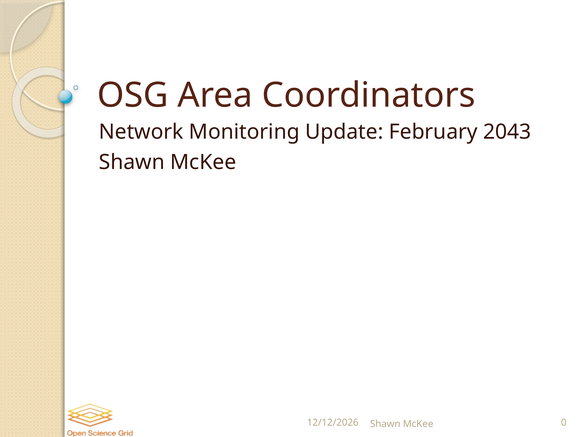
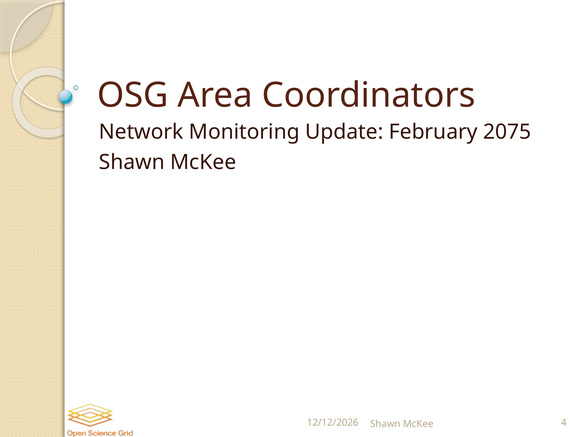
2043: 2043 -> 2075 (507, 132)
0: 0 -> 4 (564, 423)
